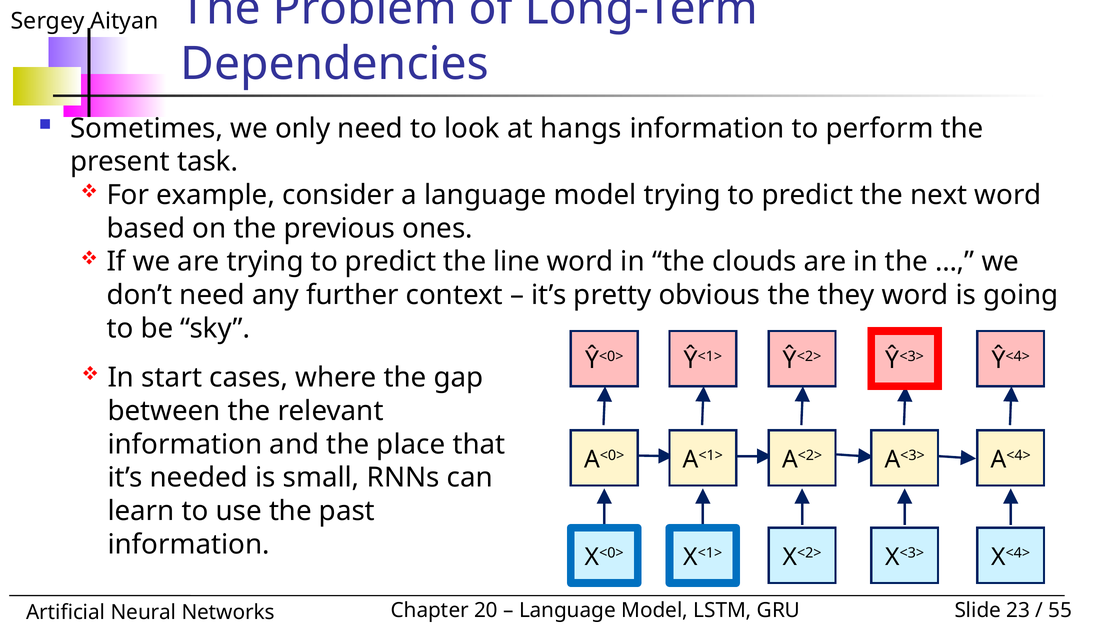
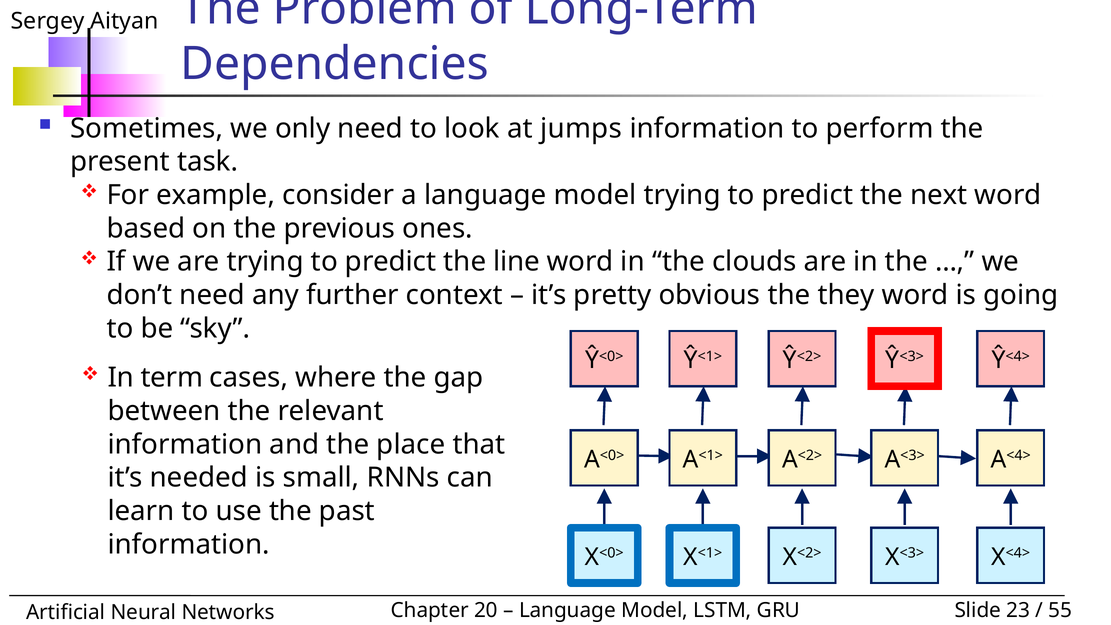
hangs: hangs -> jumps (581, 128)
start: start -> term (172, 378)
